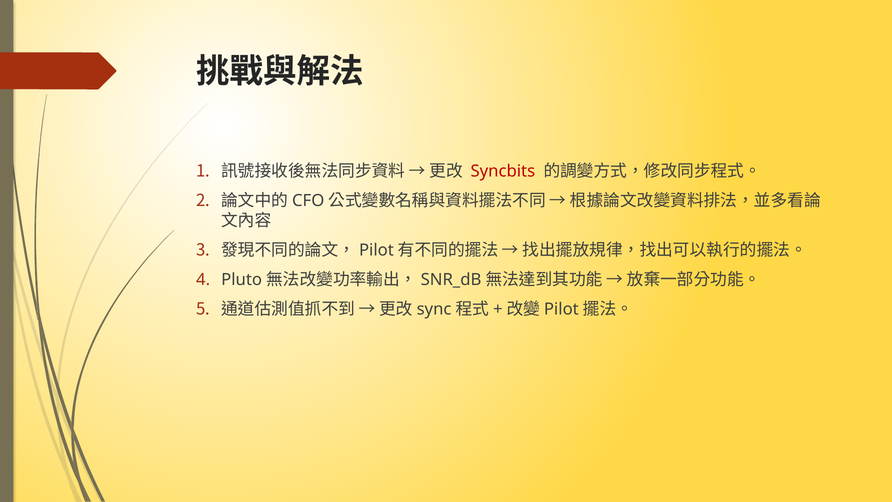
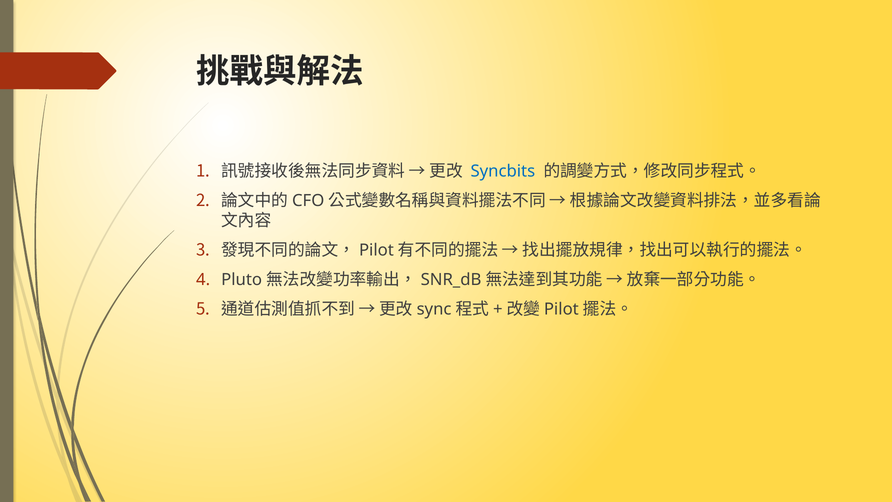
Syncbits colour: red -> blue (503, 171)
